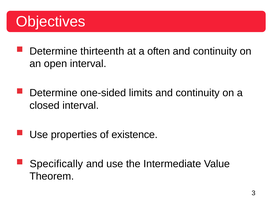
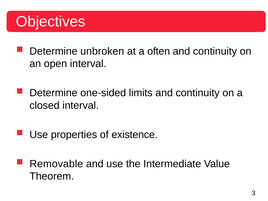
thirteenth: thirteenth -> unbroken (102, 51)
Specifically: Specifically -> Removable (56, 164)
